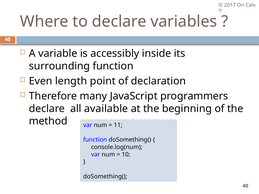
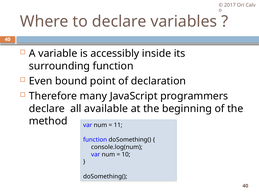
length: length -> bound (71, 81)
